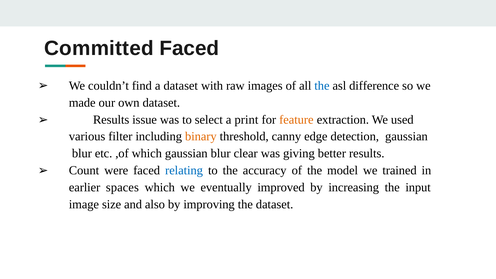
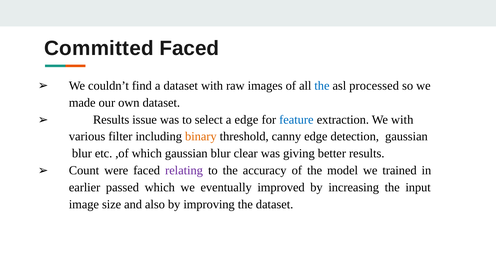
difference: difference -> processed (374, 86)
a print: print -> edge (246, 120)
feature colour: orange -> blue (296, 120)
We used: used -> with (402, 120)
relating colour: blue -> purple (184, 170)
spaces: spaces -> passed (122, 187)
